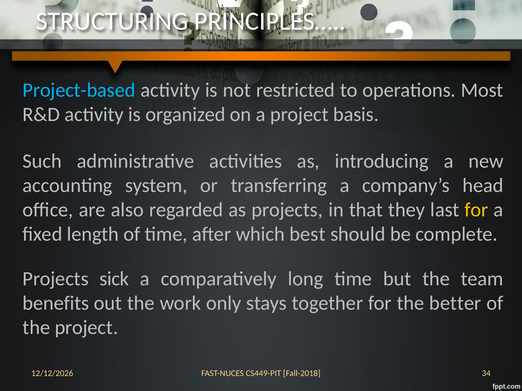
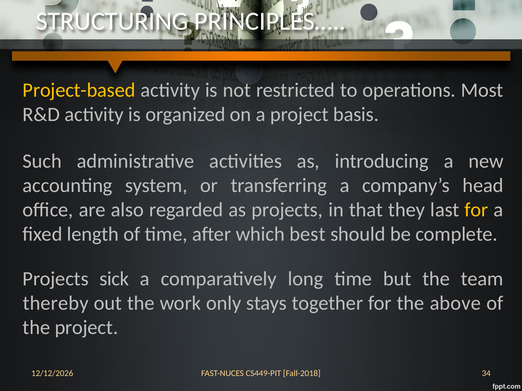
Project-based colour: light blue -> yellow (79, 90)
benefits: benefits -> thereby (56, 303)
better: better -> above (455, 303)
